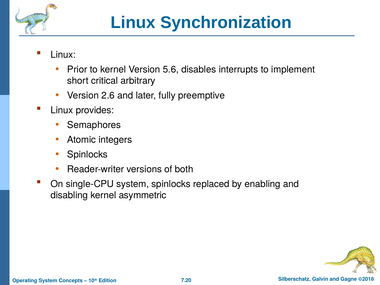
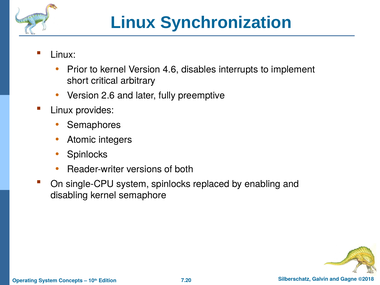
5.6: 5.6 -> 4.6 (171, 69)
asymmetric: asymmetric -> semaphore (143, 195)
